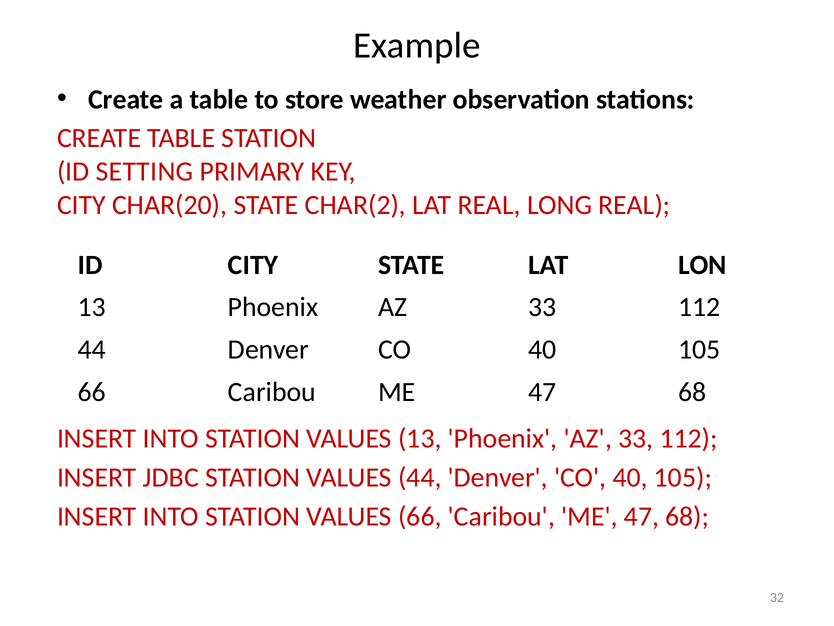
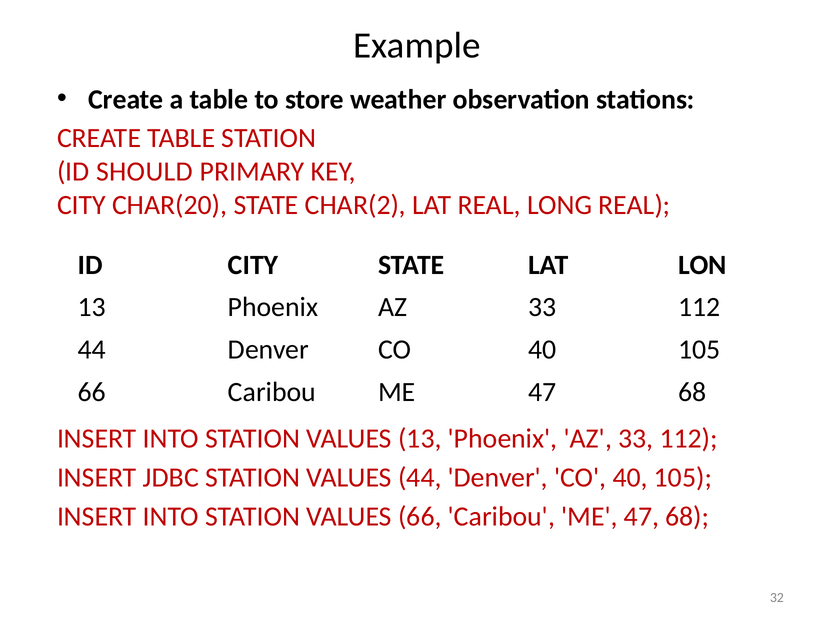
SETTING: SETTING -> SHOULD (145, 172)
